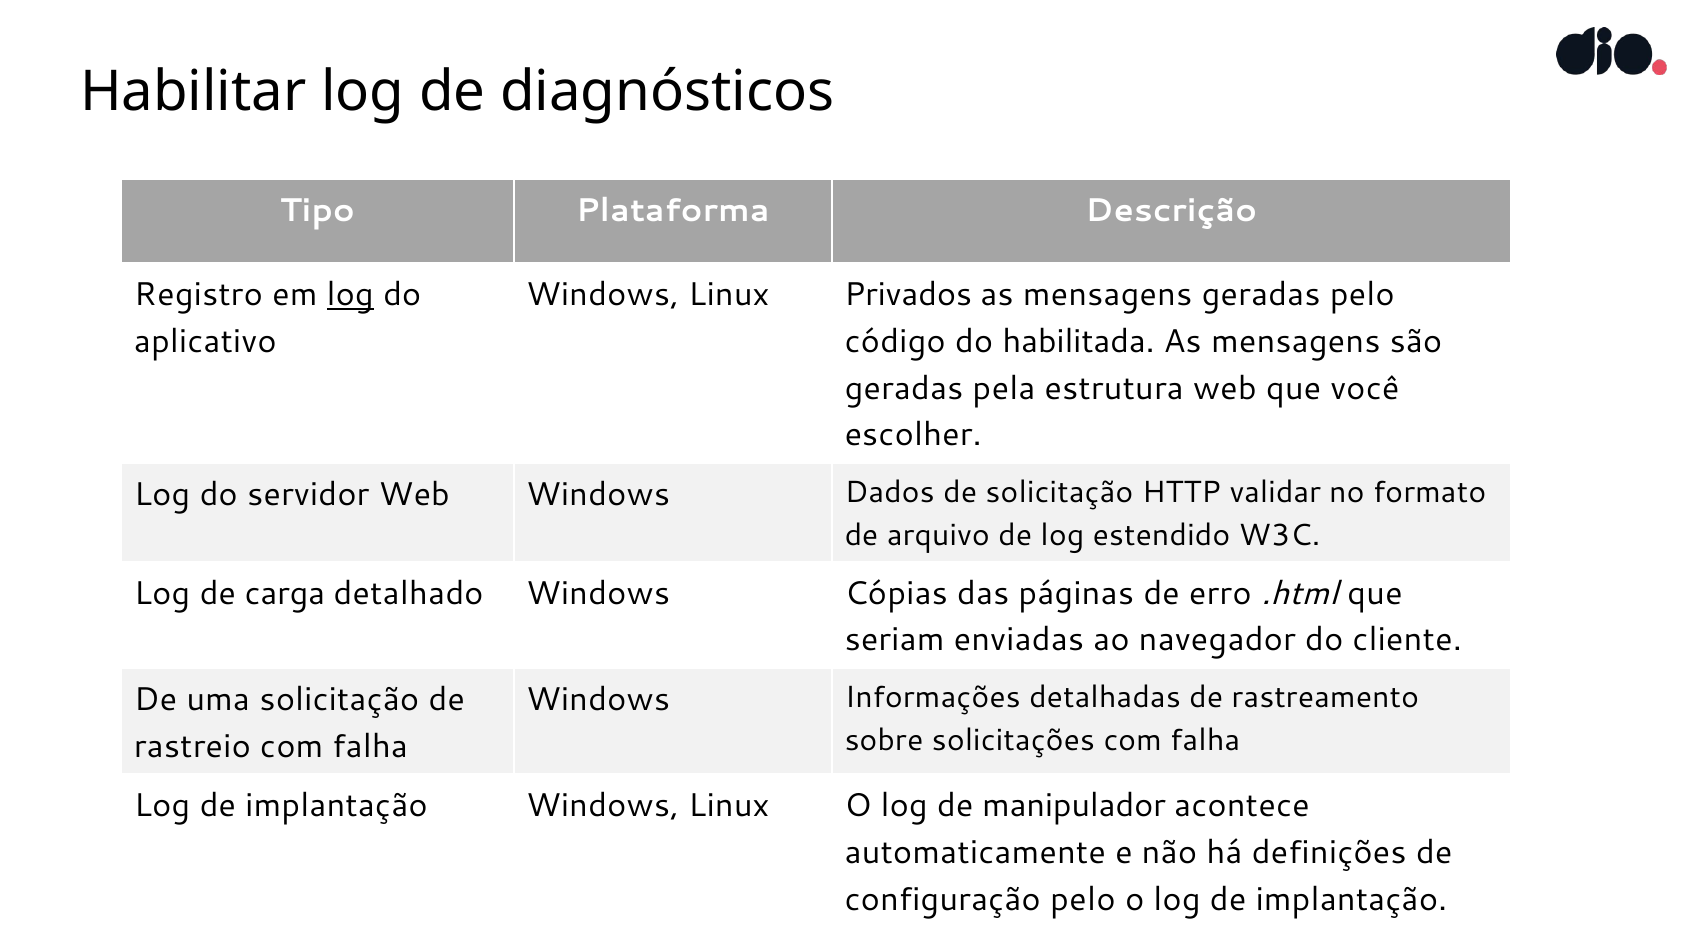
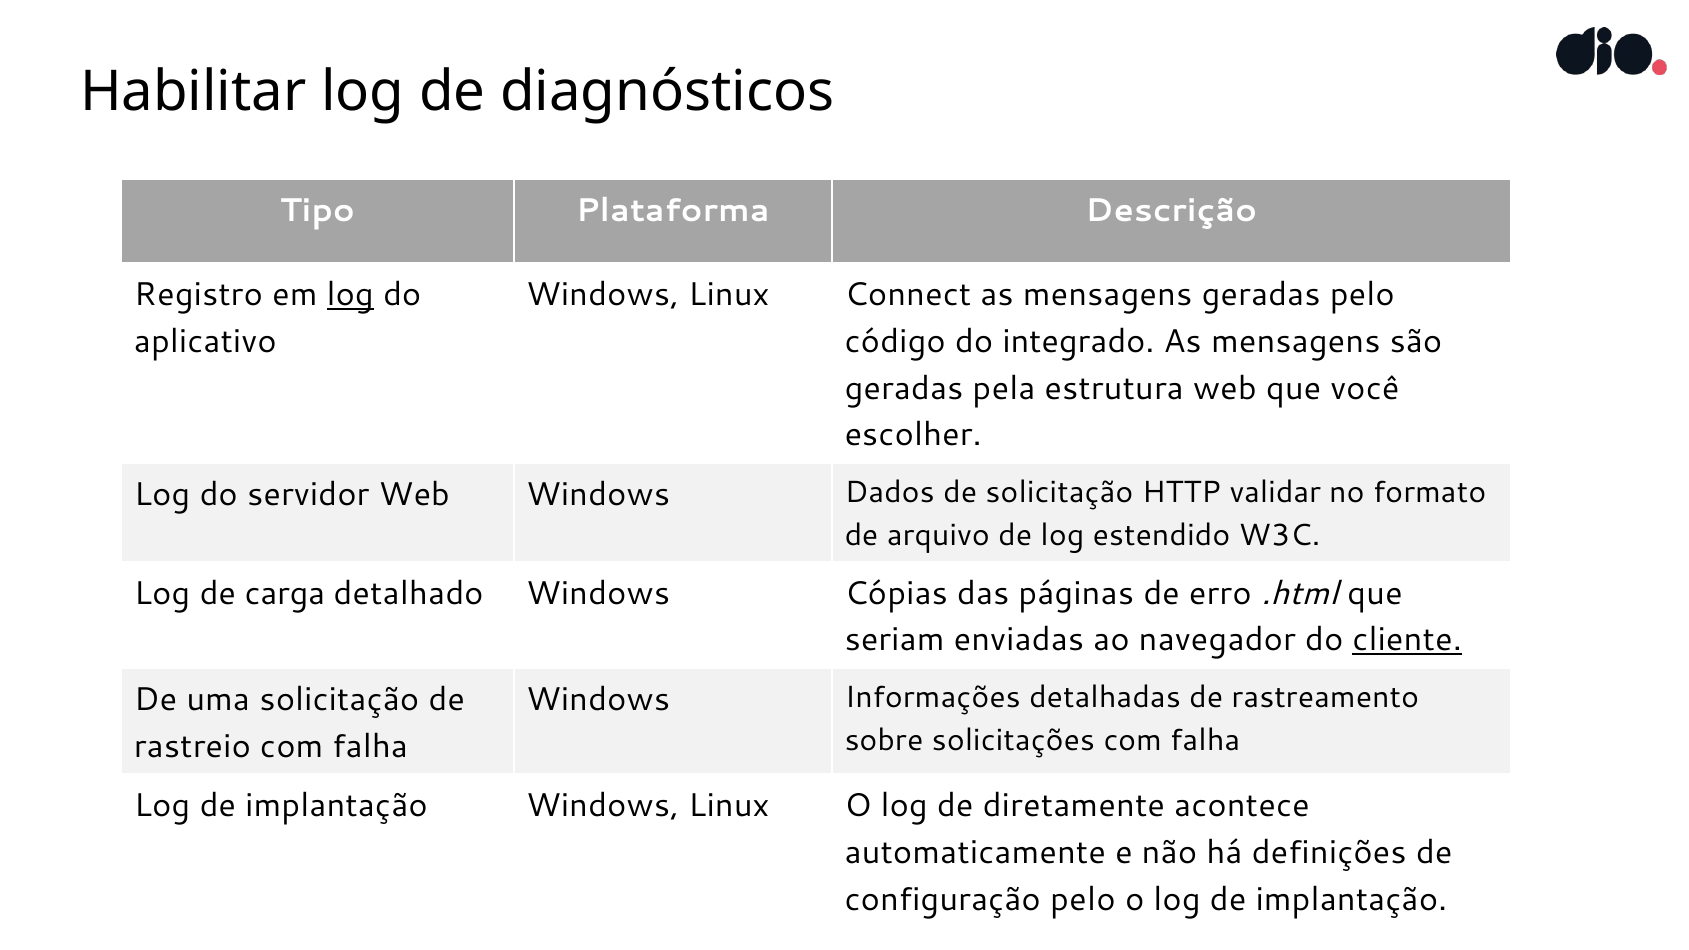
Privados: Privados -> Connect (908, 295)
habilitada: habilitada -> integrado (1078, 342)
cliente underline: none -> present (1407, 640)
manipulador: manipulador -> diretamente (1074, 806)
